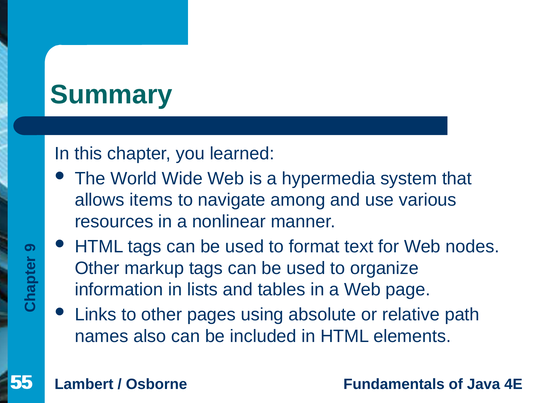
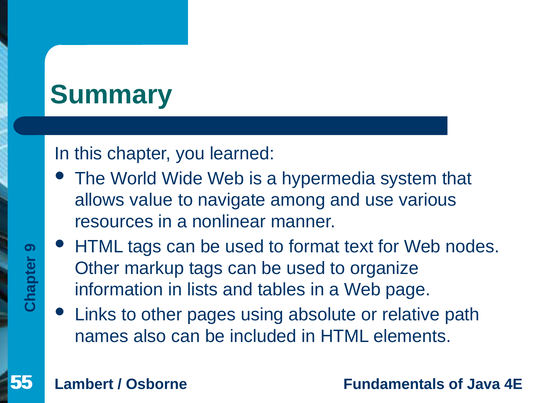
items: items -> value (151, 200)
